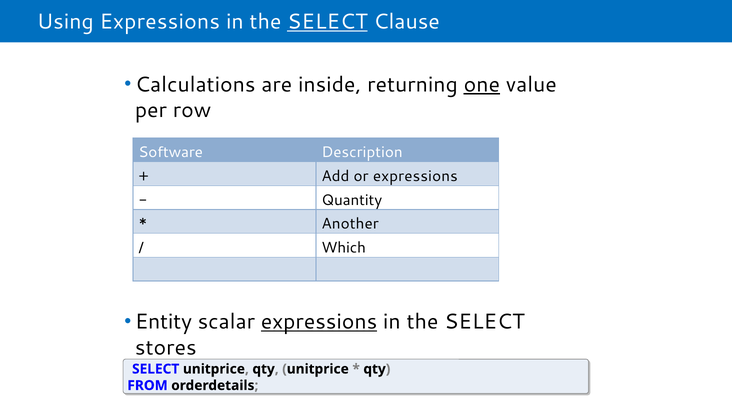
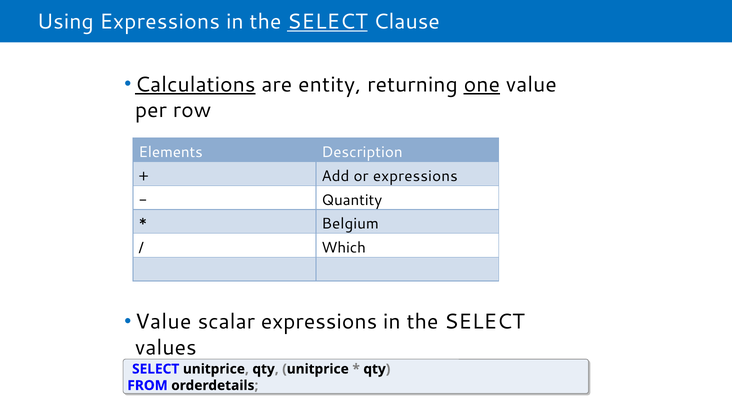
Calculations underline: none -> present (195, 85)
inside: inside -> entity (330, 85)
Software: Software -> Elements (171, 152)
Another: Another -> Belgium (350, 224)
Entity: Entity -> Value (163, 322)
expressions underline: present -> none (319, 322)
stores: stores -> values (166, 347)
